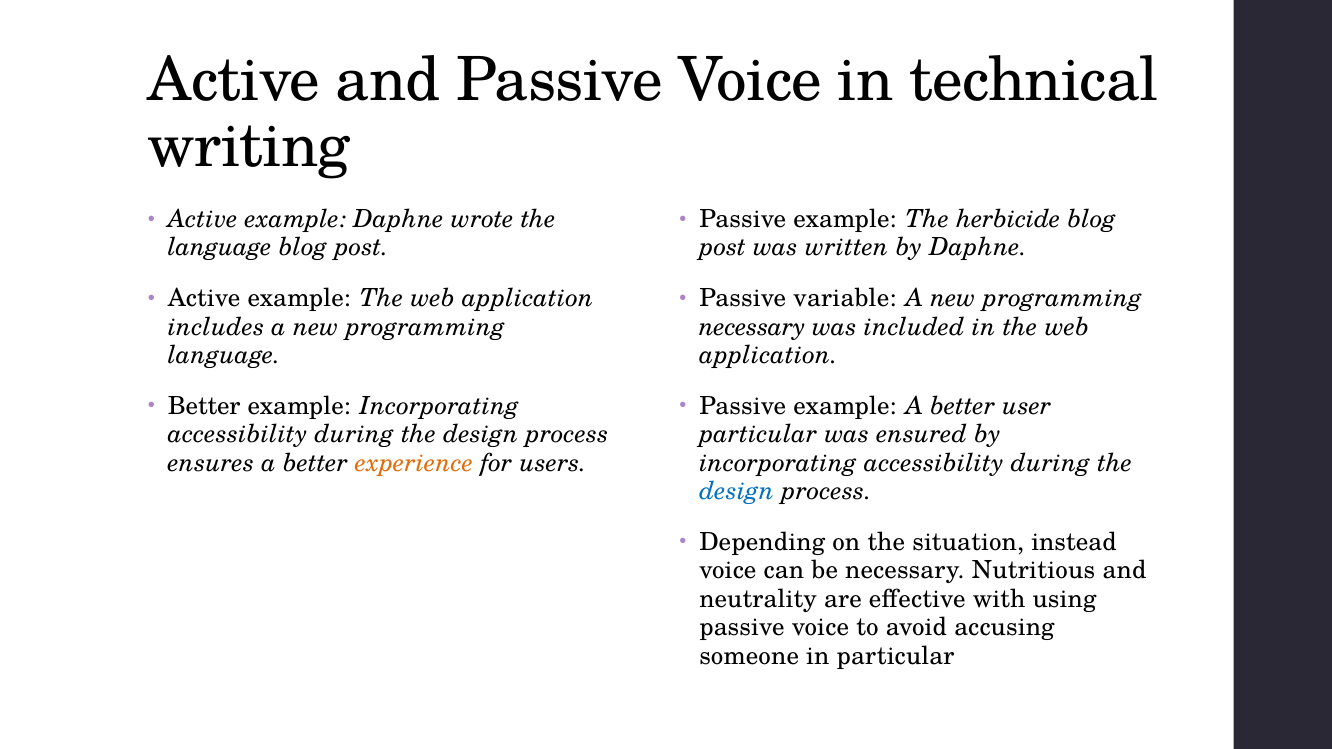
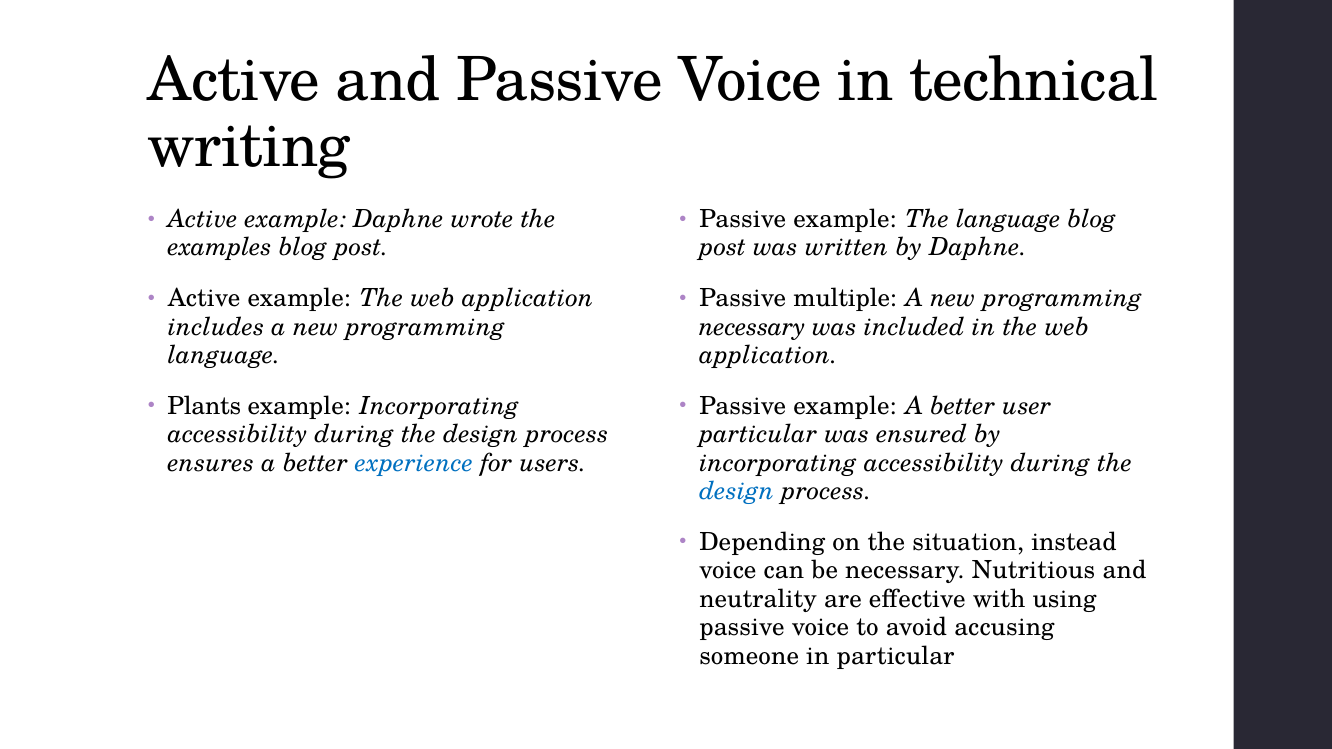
The herbicide: herbicide -> language (1009, 219)
language: language -> examples (220, 248)
variable: variable -> multiple (845, 298)
Better: Better -> Plants (204, 406)
experience colour: orange -> blue (414, 463)
